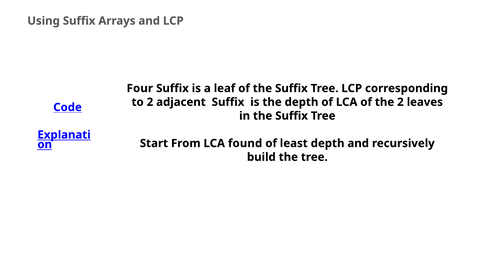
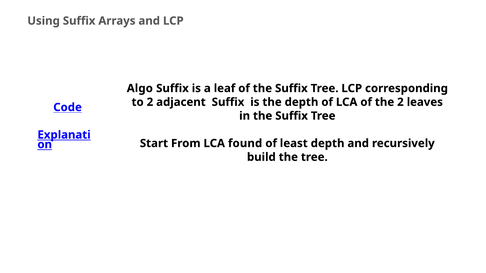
Four: Four -> Algo (140, 88)
